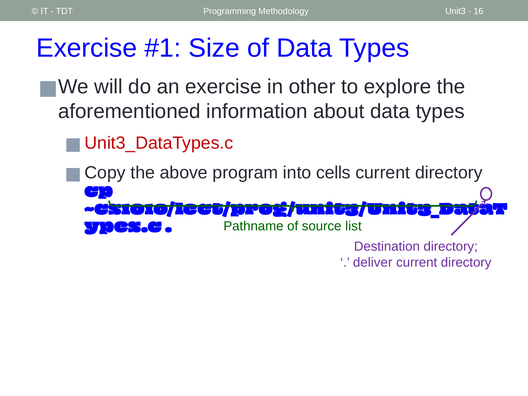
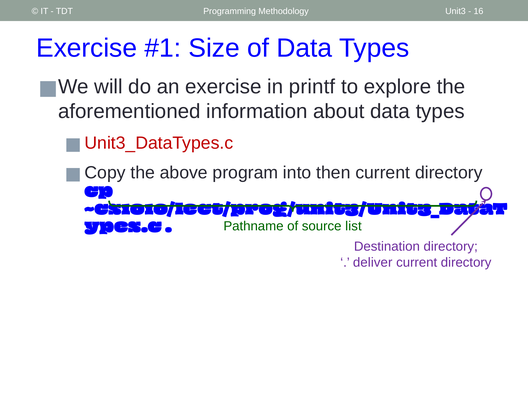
other: other -> printf (312, 87)
cells: cells -> then (333, 173)
